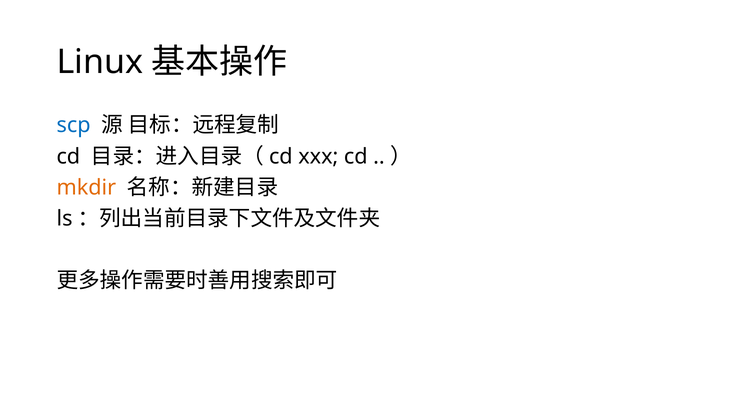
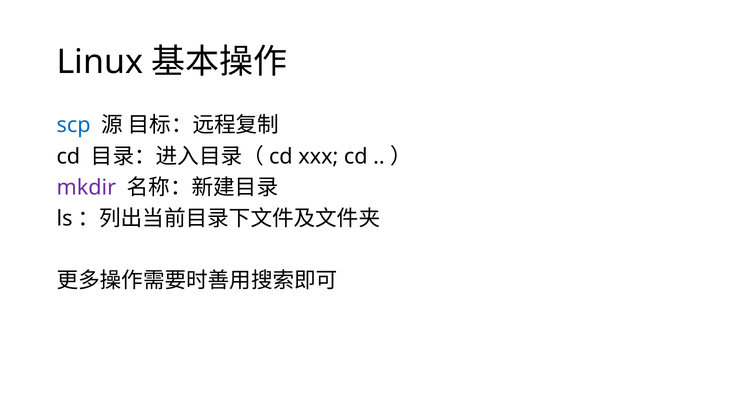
mkdir colour: orange -> purple (86, 188)
